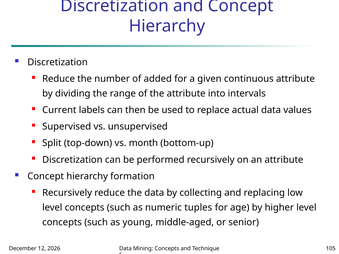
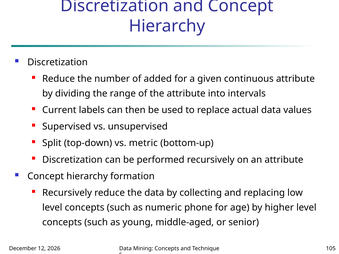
month: month -> metric (143, 143)
tuples: tuples -> phone (198, 208)
